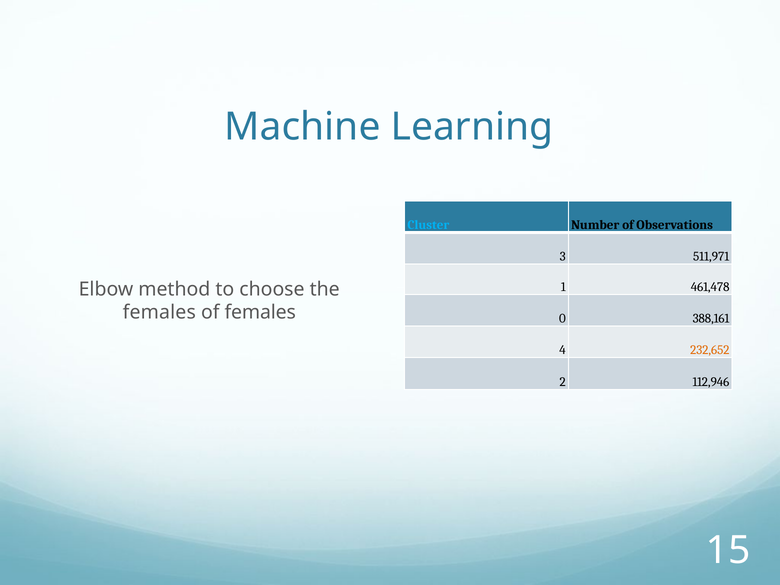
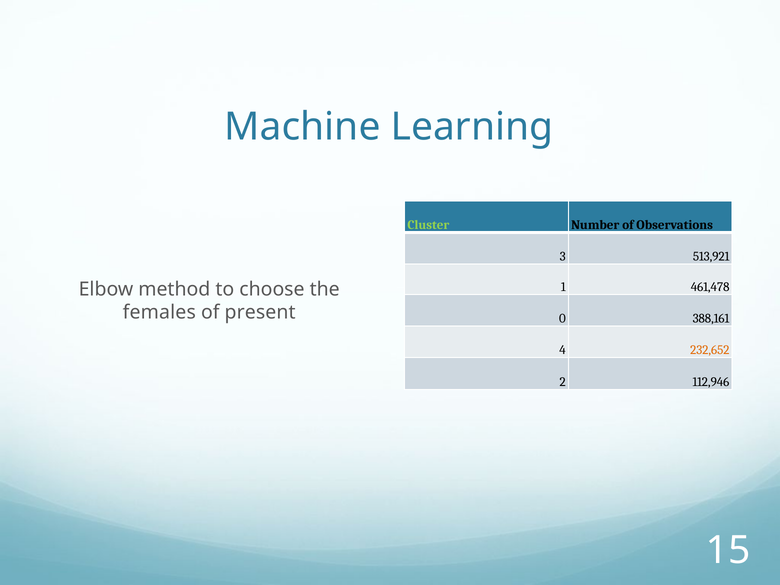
Cluster colour: light blue -> light green (428, 225)
511,971: 511,971 -> 513,921 (711, 257)
of females: females -> present (260, 313)
